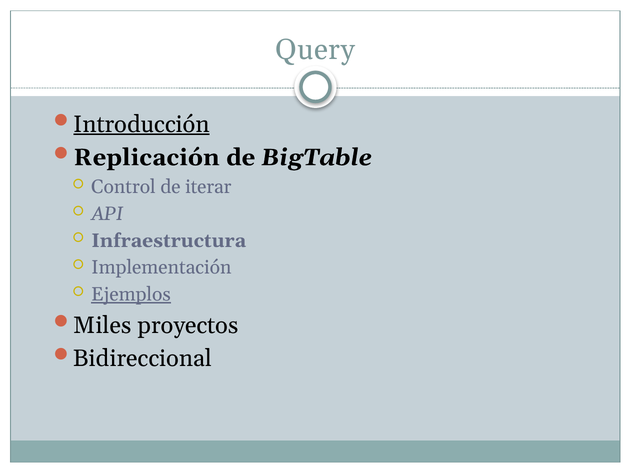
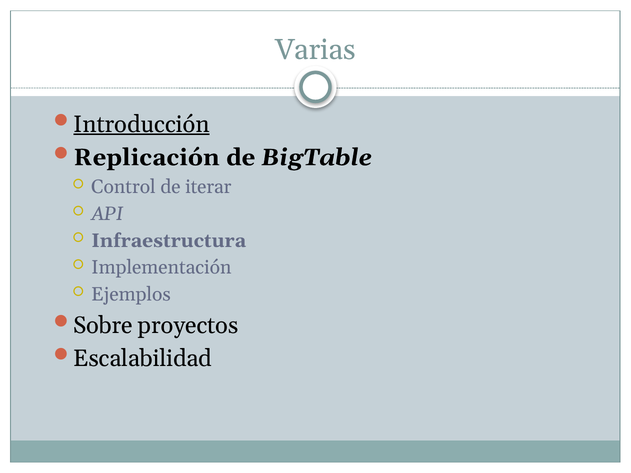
Query: Query -> Varias (315, 50)
Ejemplos underline: present -> none (131, 295)
Miles: Miles -> Sobre (103, 325)
Bidireccional: Bidireccional -> Escalabilidad (143, 359)
